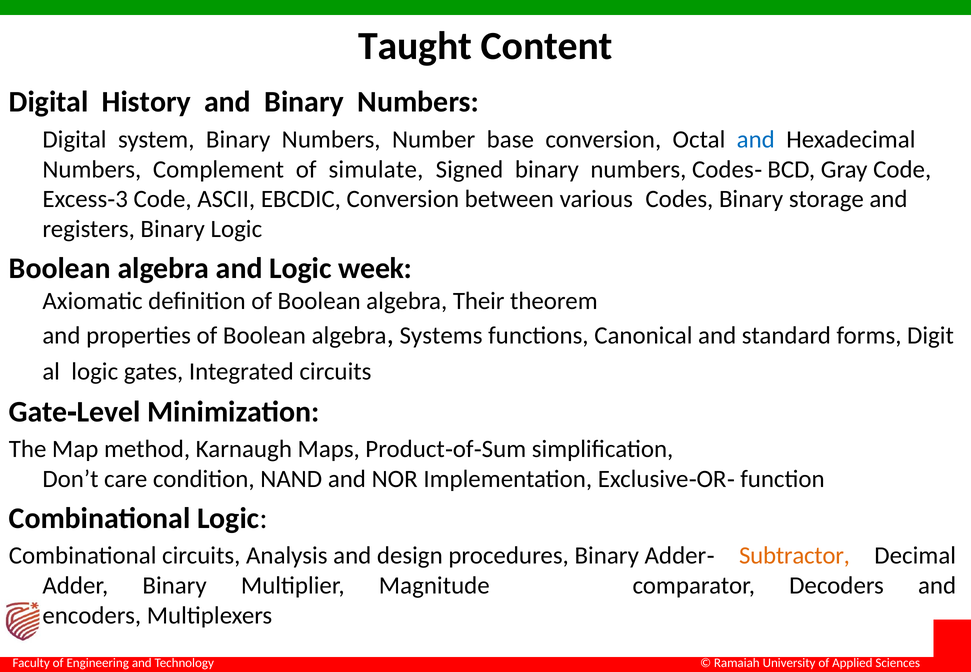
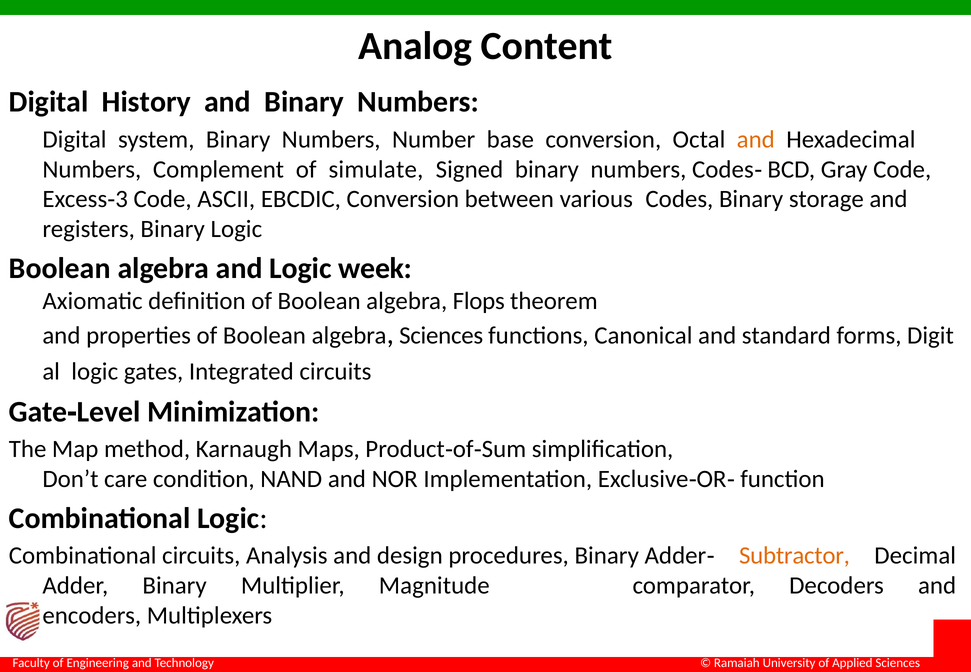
Taught: Taught -> Analog (415, 46)
and colour: blue -> orange (756, 140)
Their: Their -> Flops (479, 301)
Systems: Systems -> Sciences (441, 336)
